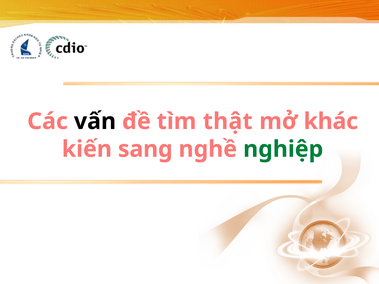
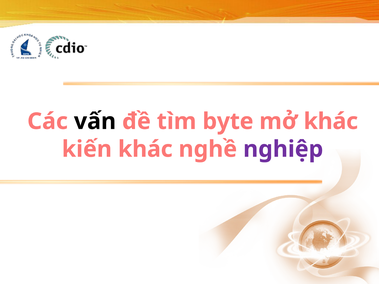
thật: thật -> byte (228, 121)
kiến sang: sang -> khác (145, 149)
nghiệp colour: green -> purple (283, 149)
